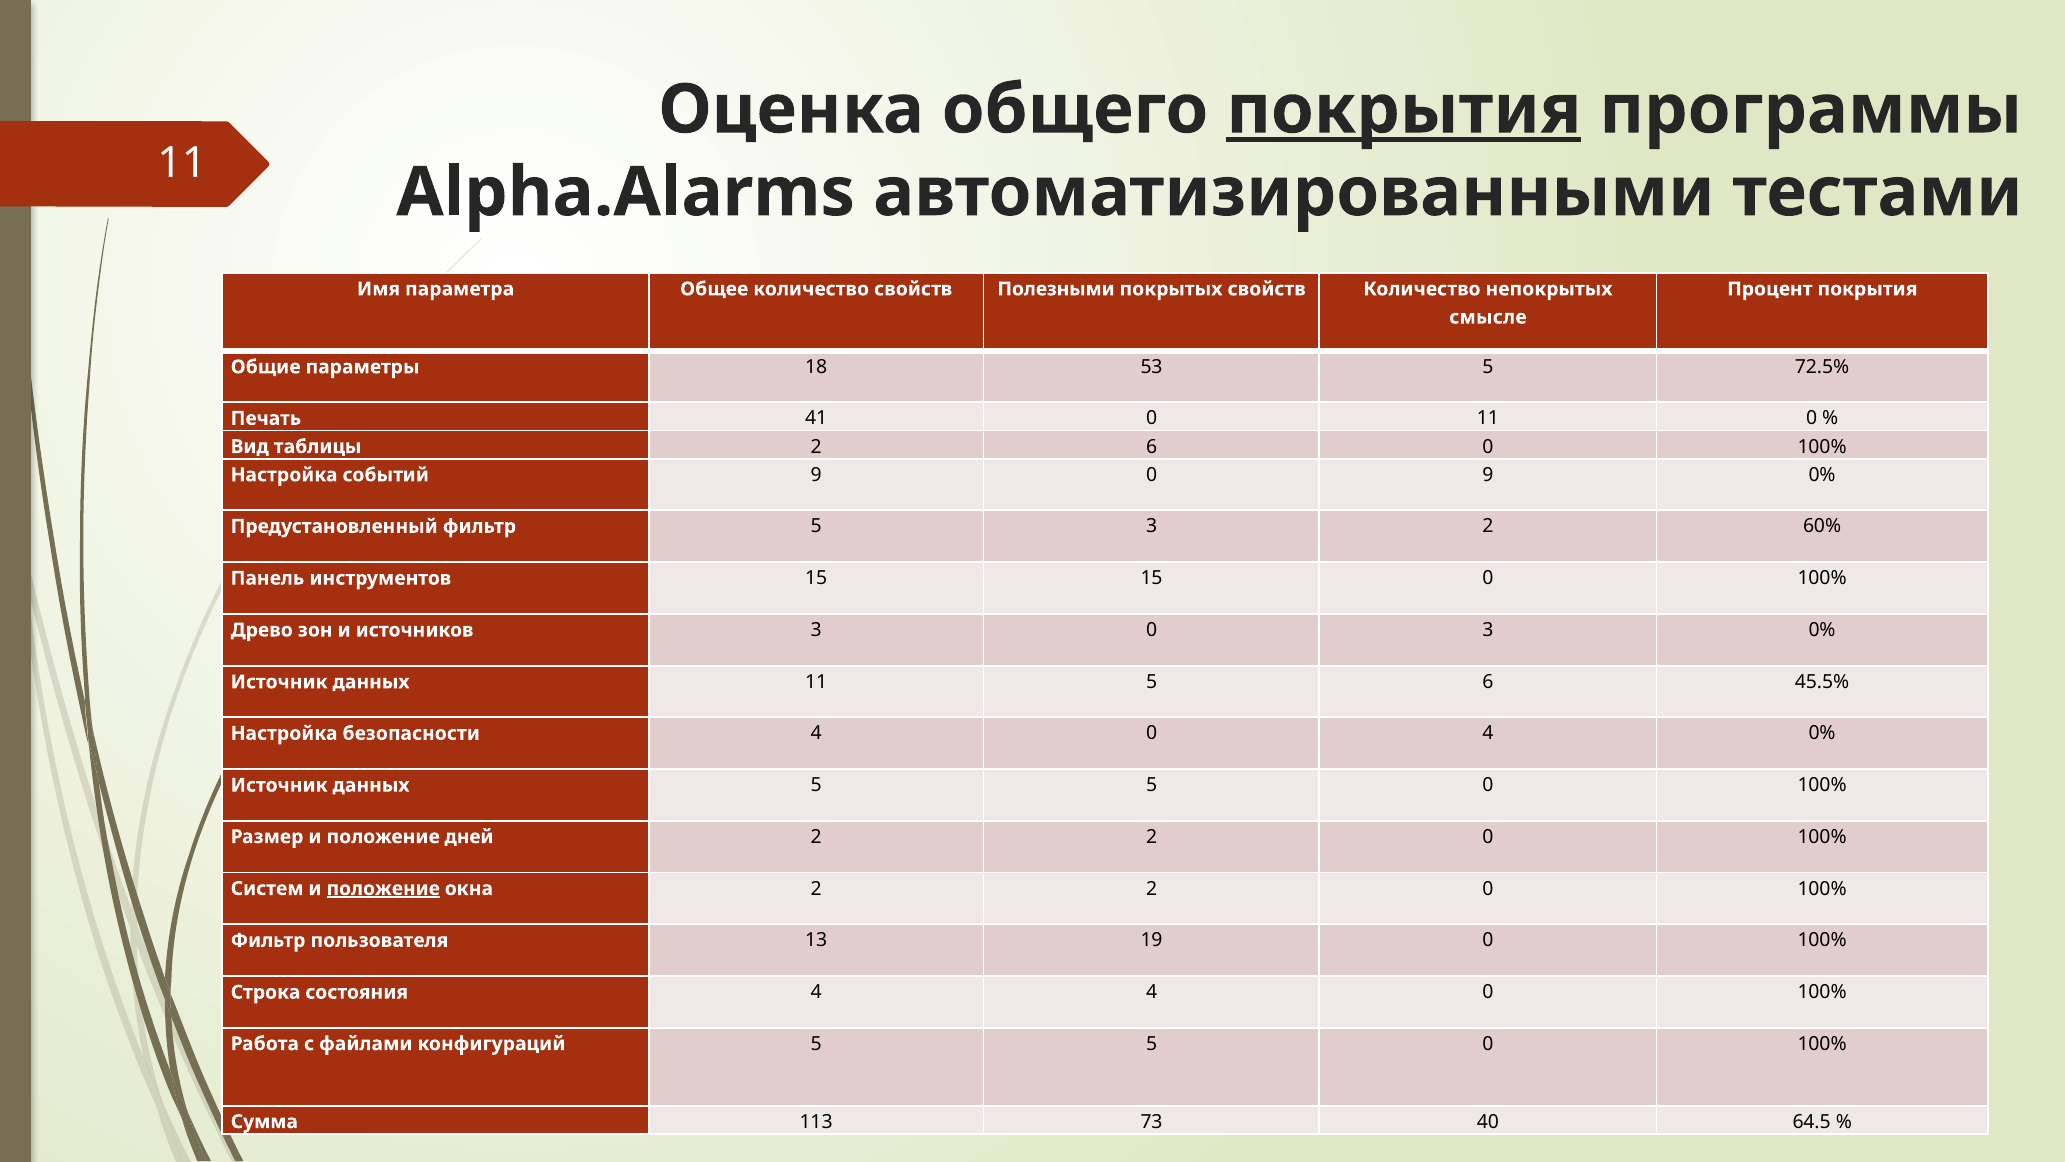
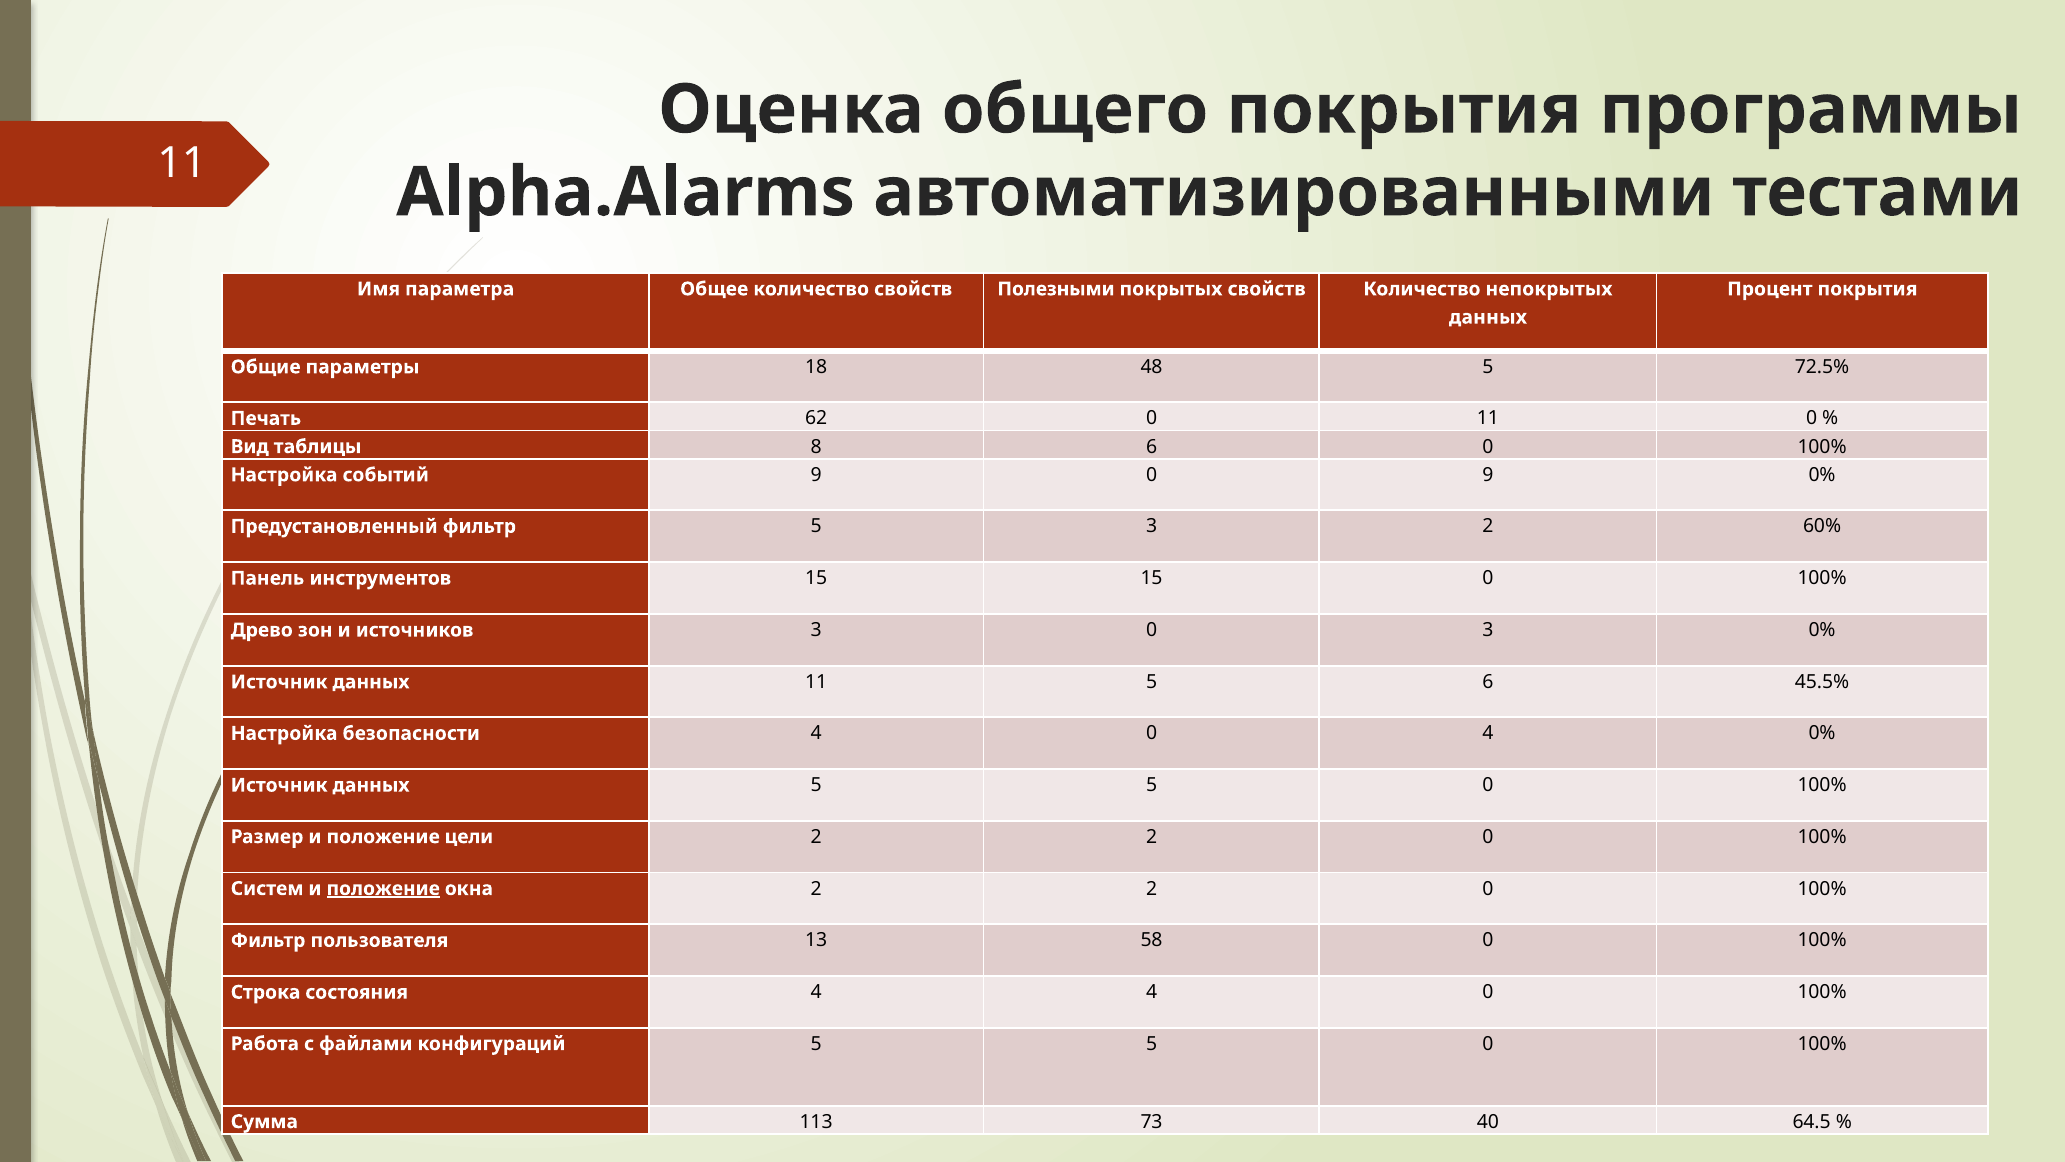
покрытия underline: present -> none (1404, 110)
смысле: смысле -> данных (1488, 317)
53: 53 -> 48 (1152, 367)
41: 41 -> 62 (816, 418)
2: 2 -> 8 (816, 447)
дней: дней -> цели (469, 836)
19: 19 -> 58 (1152, 940)
